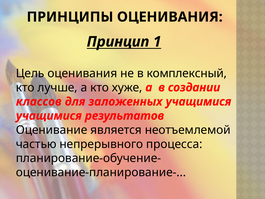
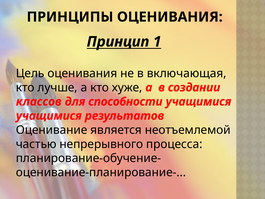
комплексный: комплексный -> включающая (187, 73)
заложенных: заложенных -> способности (125, 102)
